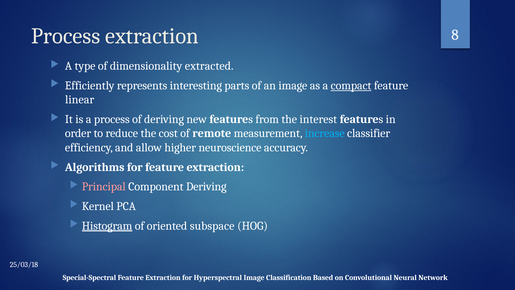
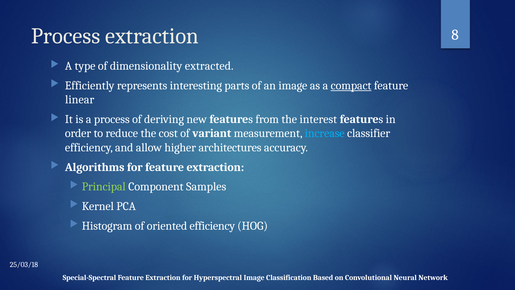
remote: remote -> variant (212, 133)
neuroscience: neuroscience -> architectures (230, 147)
Principal colour: pink -> light green (104, 186)
Component Deriving: Deriving -> Samples (206, 186)
Histogram underline: present -> none (107, 226)
oriented subspace: subspace -> efficiency (212, 226)
